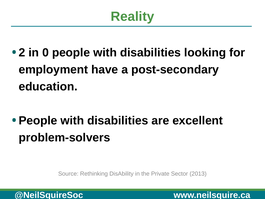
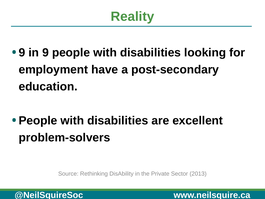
2: 2 -> 9 (22, 53)
in 0: 0 -> 9 (46, 53)
